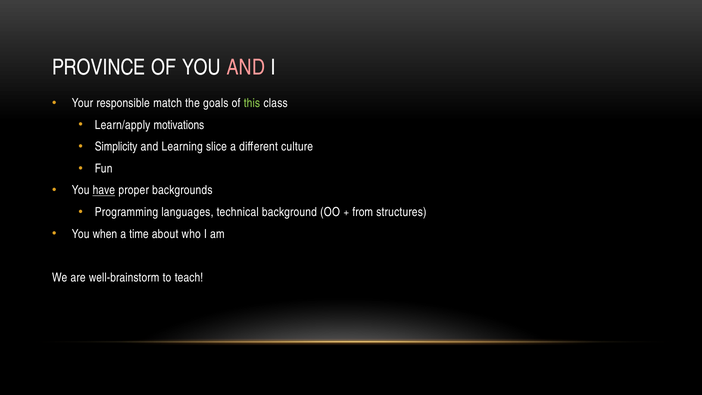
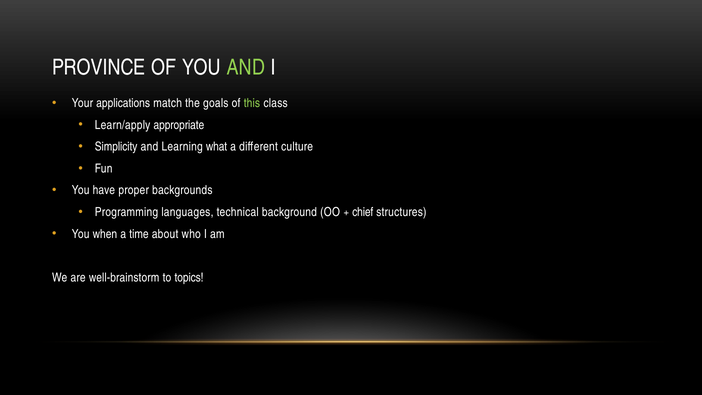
AND colour: pink -> light green (246, 67)
responsible: responsible -> applications (123, 103)
motivations: motivations -> appropriate (179, 125)
slice: slice -> what (217, 147)
have underline: present -> none (104, 190)
from: from -> chief (363, 212)
teach: teach -> topics (189, 278)
